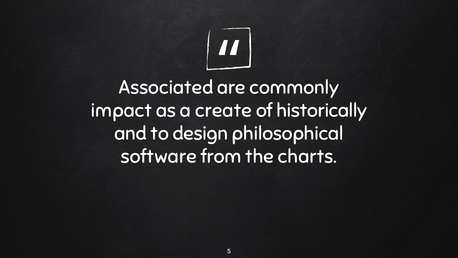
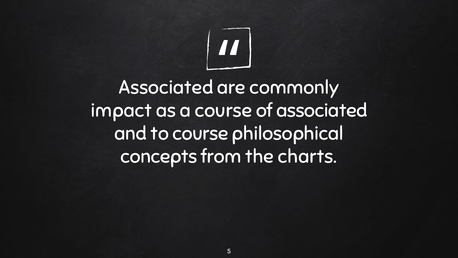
a create: create -> course (223, 110)
of historically: historically -> associated (322, 110)
to design: design -> course (200, 133)
software: software -> concepts (159, 156)
